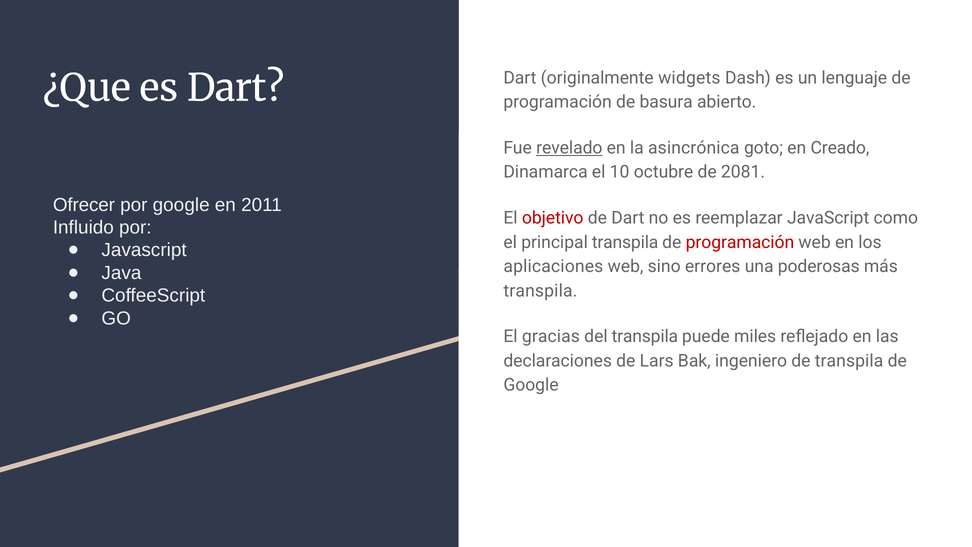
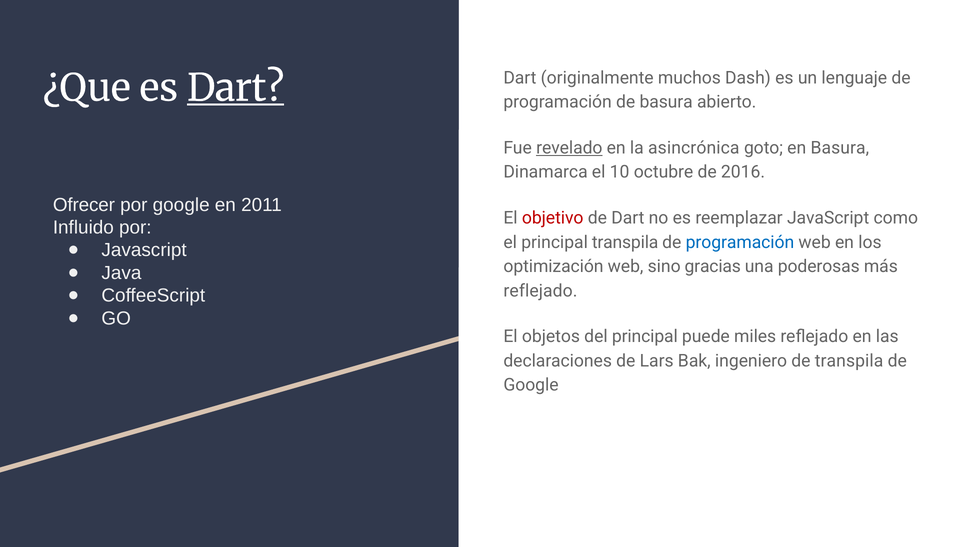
widgets: widgets -> muchos (689, 78)
Dart underline: none -> present (236, 88)
en Creado: Creado -> Basura (840, 148)
2081: 2081 -> 2016 (743, 172)
programación colour: red -> blue (740, 242)
aplicaciones: aplicaciones -> optimización (553, 266)
errores: errores -> gracias (713, 266)
transpila: transpila -> reflejado (540, 291)
gracias: gracias -> objetos (551, 336)
del transpila: transpila -> principal (645, 336)
